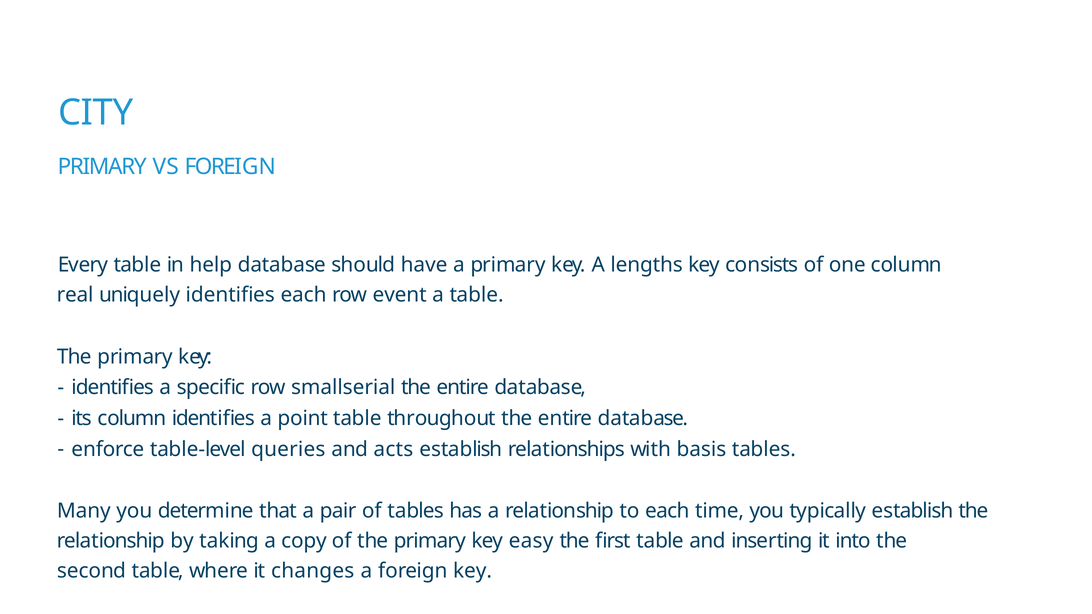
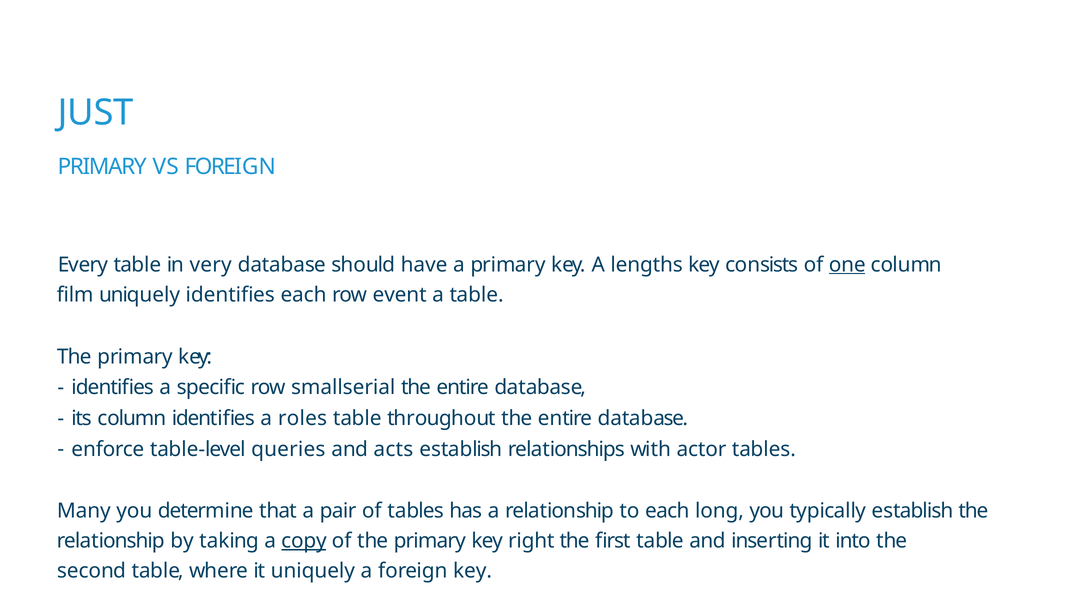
CITY: CITY -> JUST (96, 113)
help: help -> very (211, 265)
one underline: none -> present (847, 265)
real: real -> film (75, 295)
point: point -> roles (302, 419)
basis: basis -> actor (701, 449)
time: time -> long (720, 511)
copy underline: none -> present (304, 541)
easy: easy -> right (531, 541)
it changes: changes -> uniquely (313, 571)
